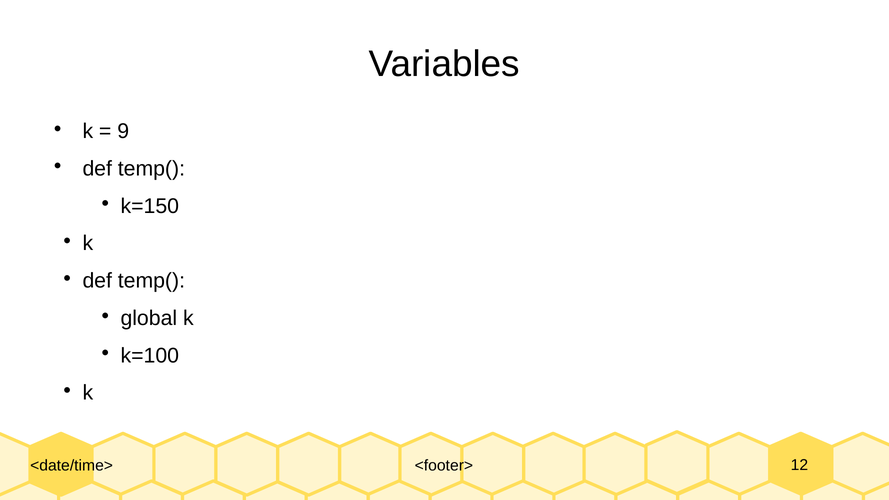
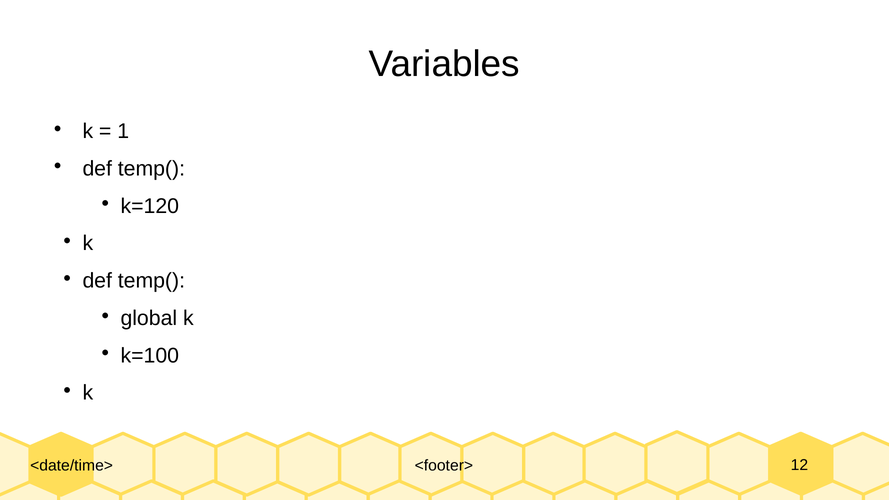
9: 9 -> 1 (123, 131)
k=150: k=150 -> k=120 (150, 206)
